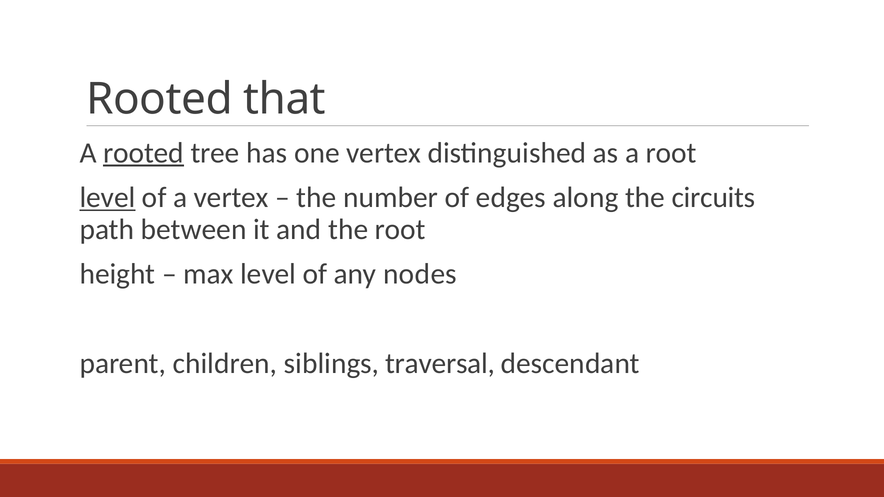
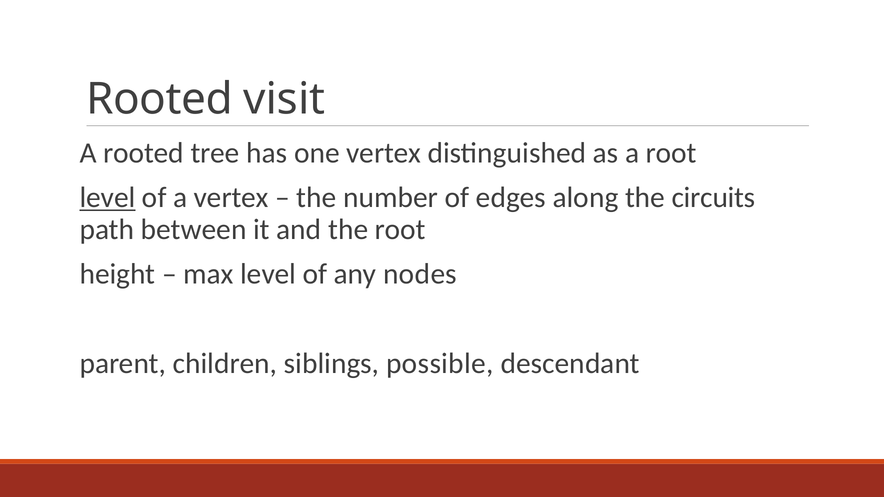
that: that -> visit (284, 99)
rooted underline: present -> none (144, 153)
traversal: traversal -> possible (440, 364)
